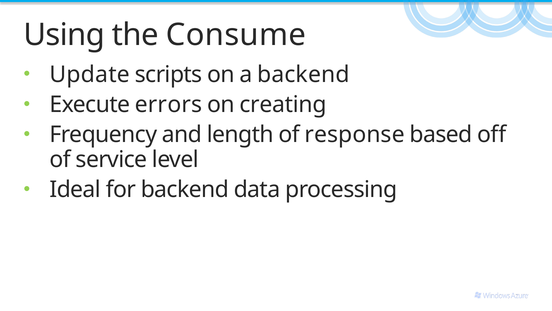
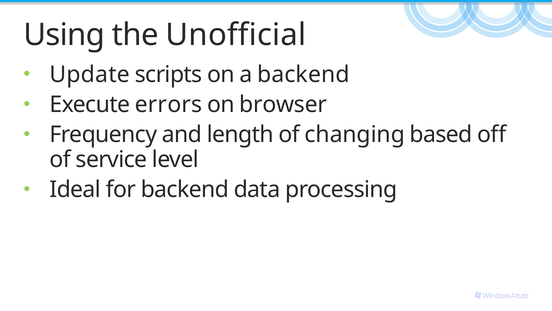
Consume: Consume -> Unofficial (236, 35)
creating: creating -> browser (283, 104)
response: response -> changing (355, 134)
